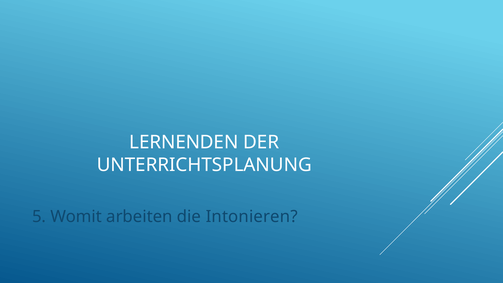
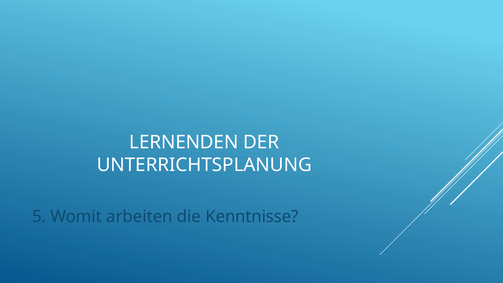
Intonieren: Intonieren -> Kenntnisse (252, 216)
